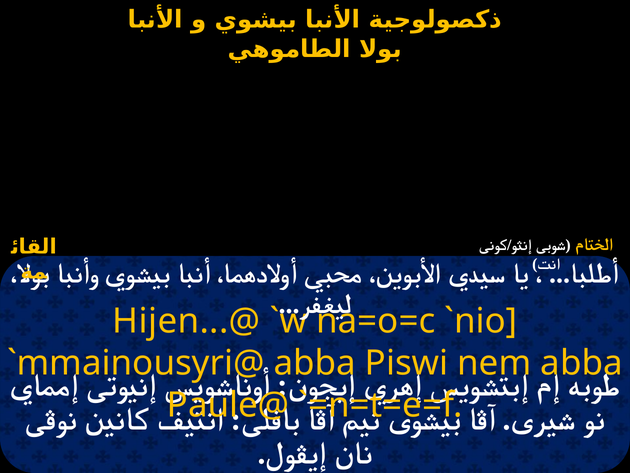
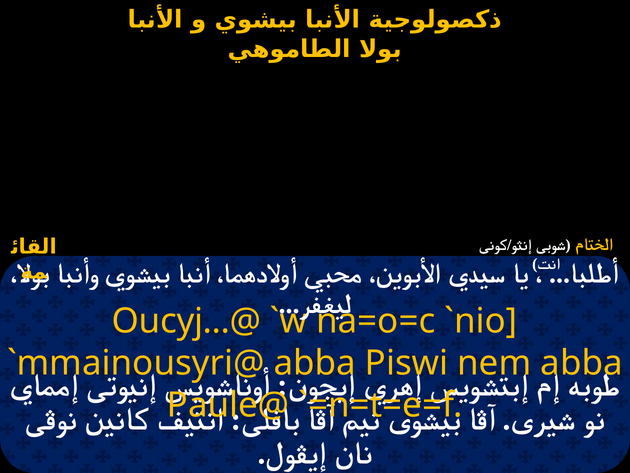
Hijen...@: Hijen...@ -> Oucyj...@ (187, 321)
